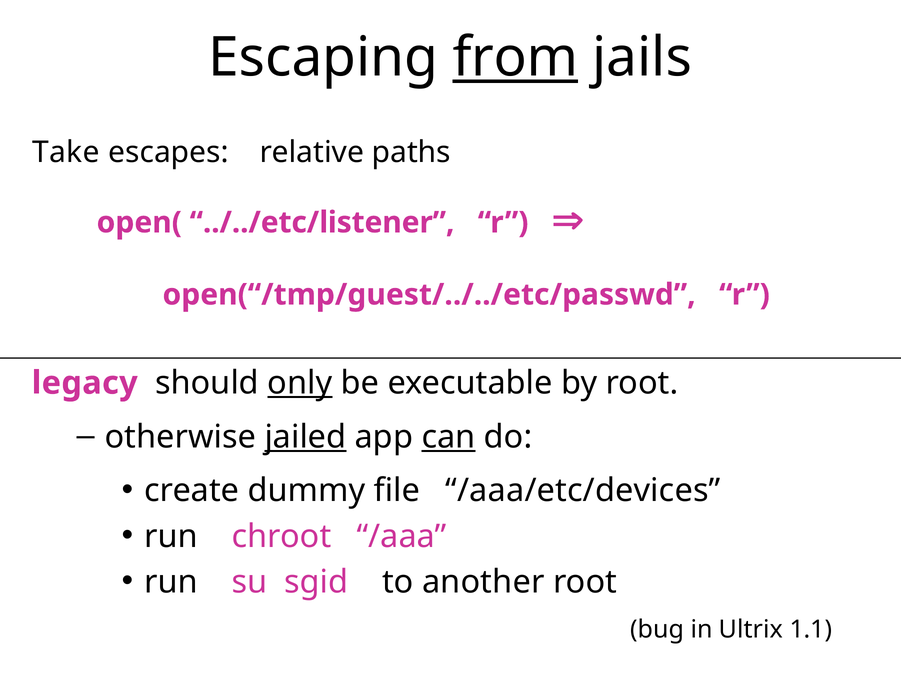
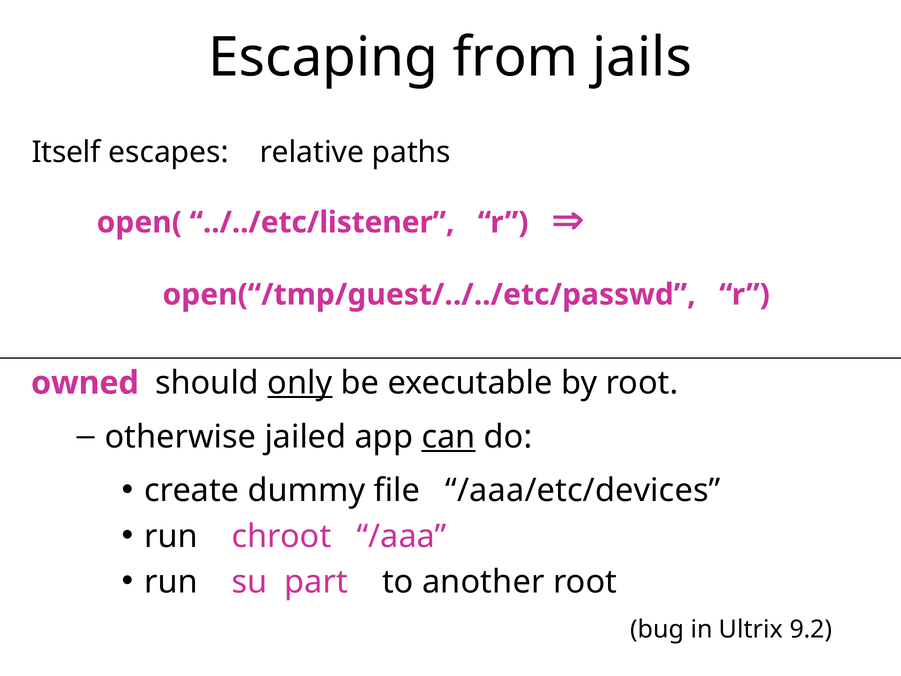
from underline: present -> none (515, 58)
Take: Take -> Itself (66, 152)
legacy: legacy -> owned (85, 383)
jailed underline: present -> none (305, 437)
sgid: sgid -> part (316, 582)
1.1: 1.1 -> 9.2 (811, 629)
